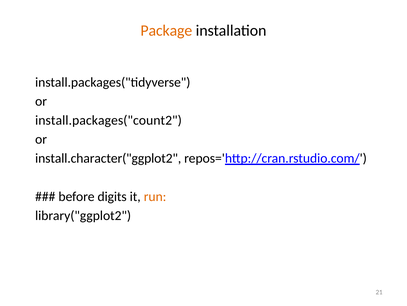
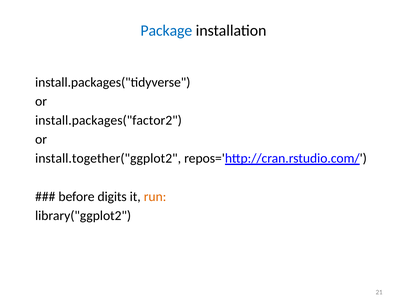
Package colour: orange -> blue (166, 31)
install.packages("count2: install.packages("count2 -> install.packages("factor2 (108, 120)
install.character("ggplot2: install.character("ggplot2 -> install.together("ggplot2 (108, 158)
